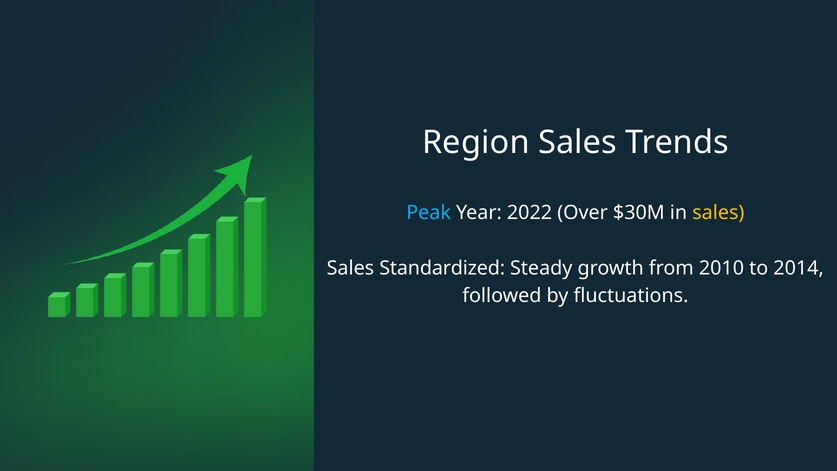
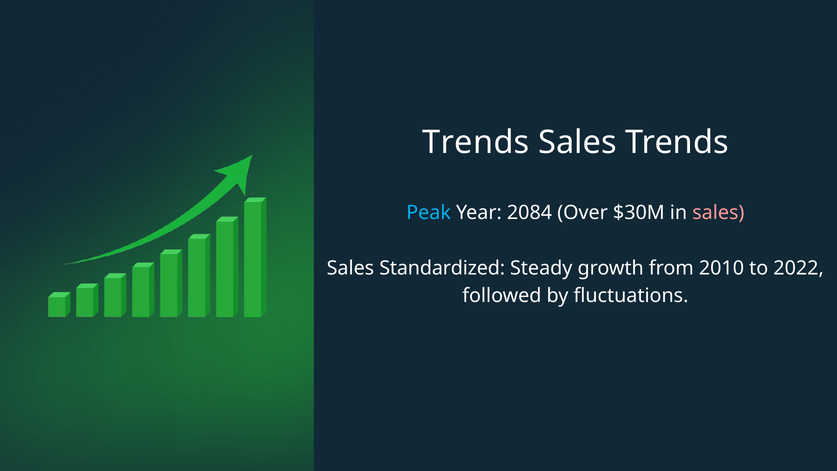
Region: Region -> Trends (476, 143)
2022: 2022 -> 2084 (530, 213)
sales colour: yellow -> pink (718, 213)
2014: 2014 -> 2022 (799, 268)
